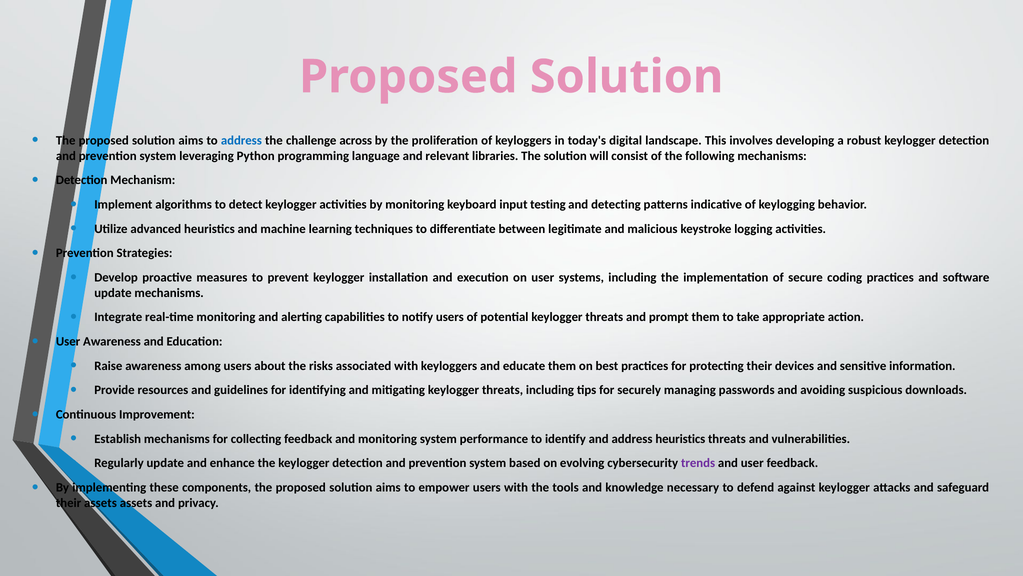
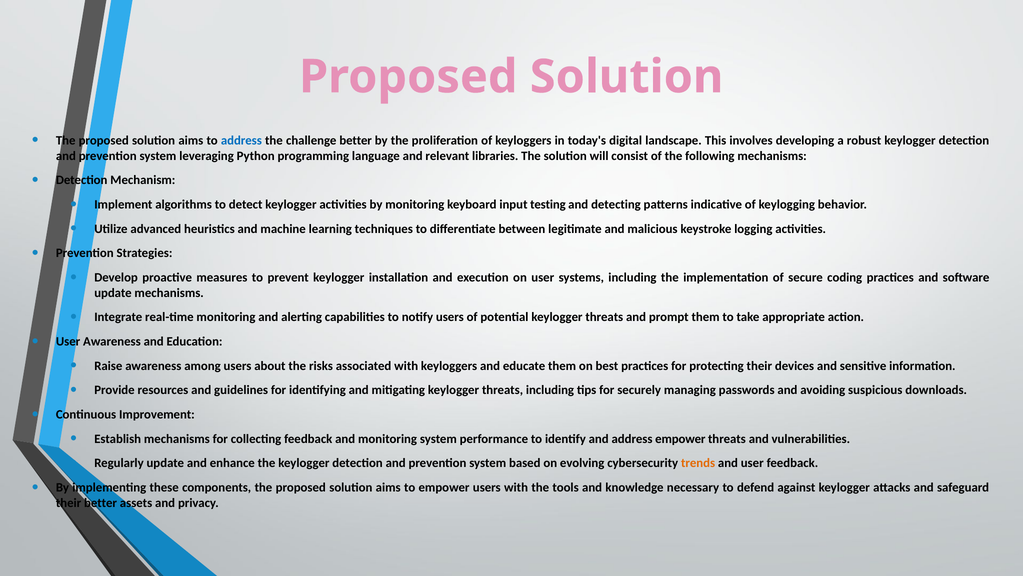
challenge across: across -> better (356, 140)
address heuristics: heuristics -> empower (680, 438)
trends colour: purple -> orange (698, 463)
their assets: assets -> better (101, 502)
